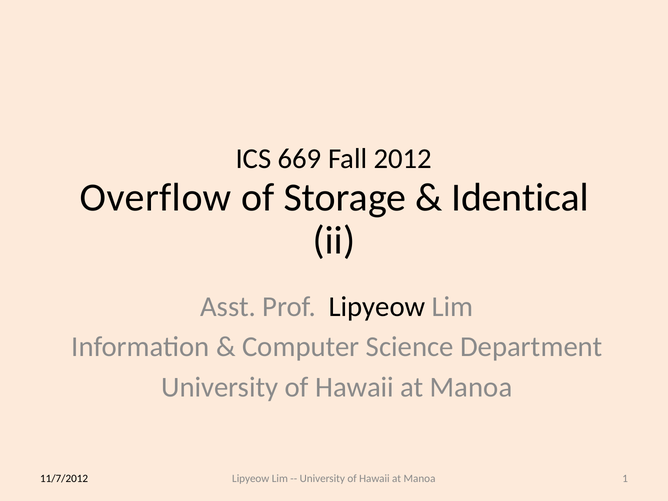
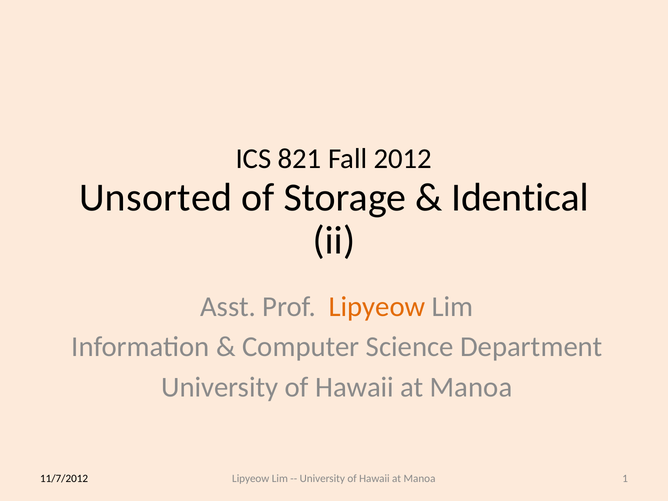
669: 669 -> 821 (300, 159)
Overflow: Overflow -> Unsorted (156, 197)
Lipyeow colour: black -> orange (377, 307)
